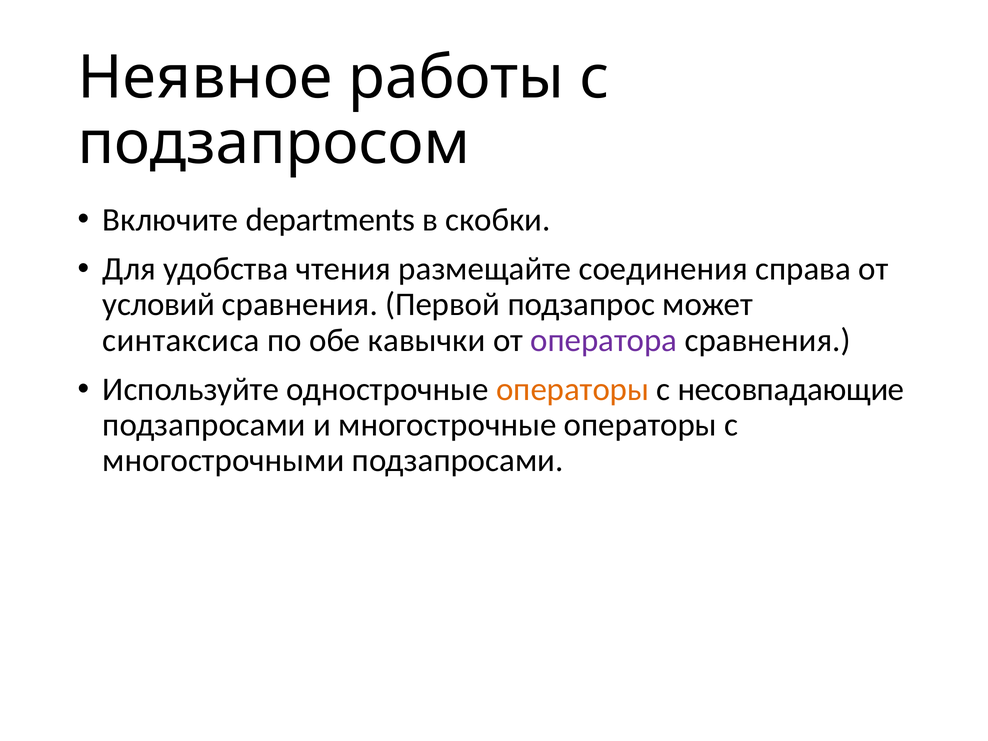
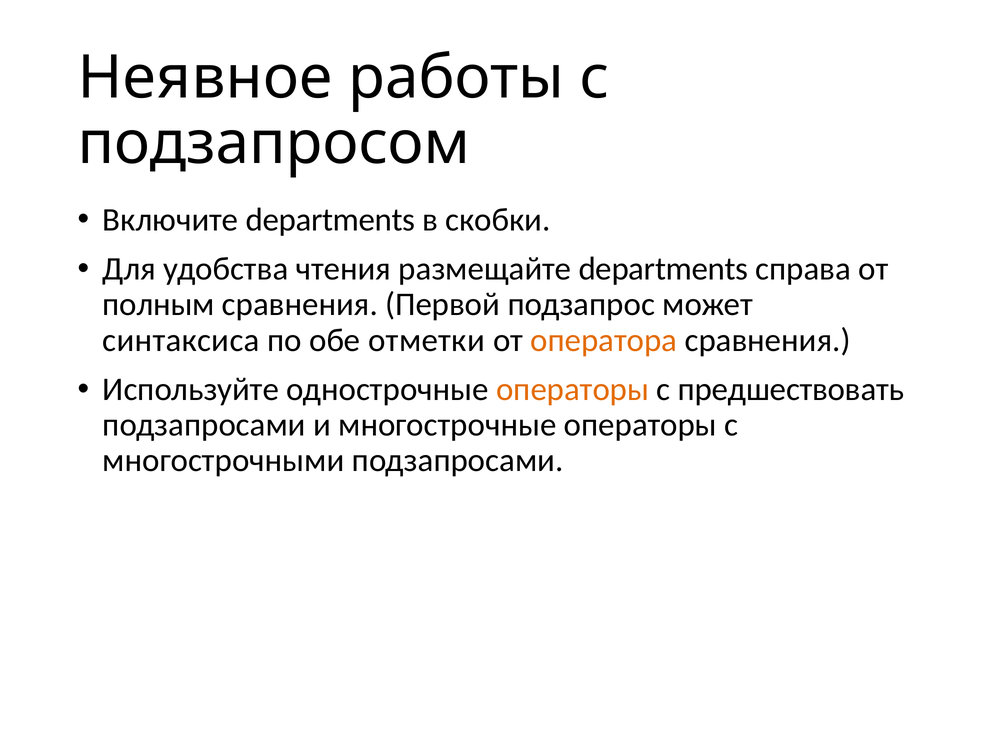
размещайте соединения: соединения -> departments (663, 269)
условий: условий -> полным (159, 305)
кавычки: кавычки -> отметки (427, 340)
оператора colour: purple -> orange (604, 340)
несовпадающие: несовпадающие -> предшествовать (791, 389)
